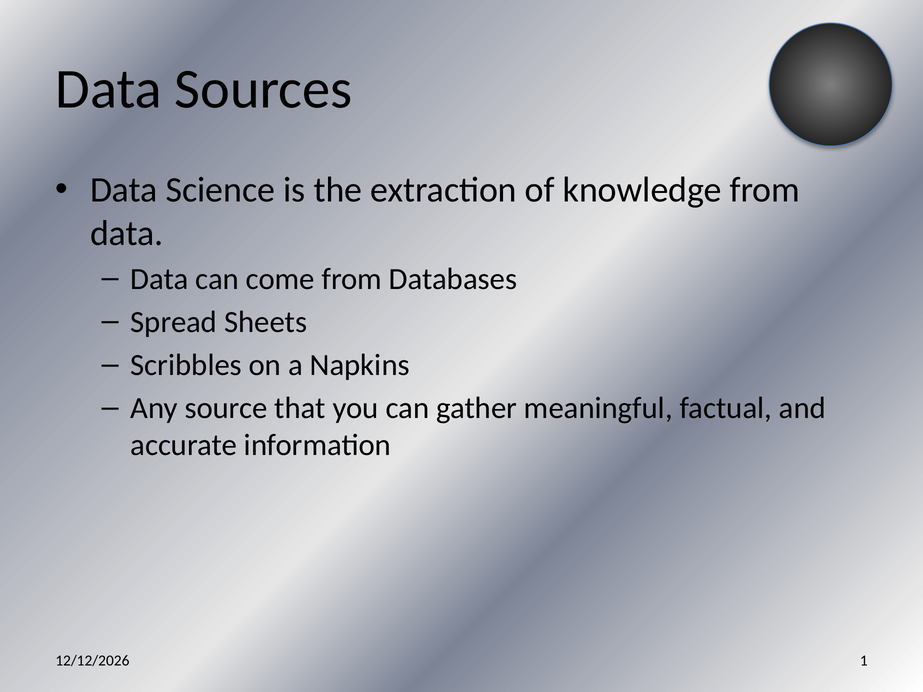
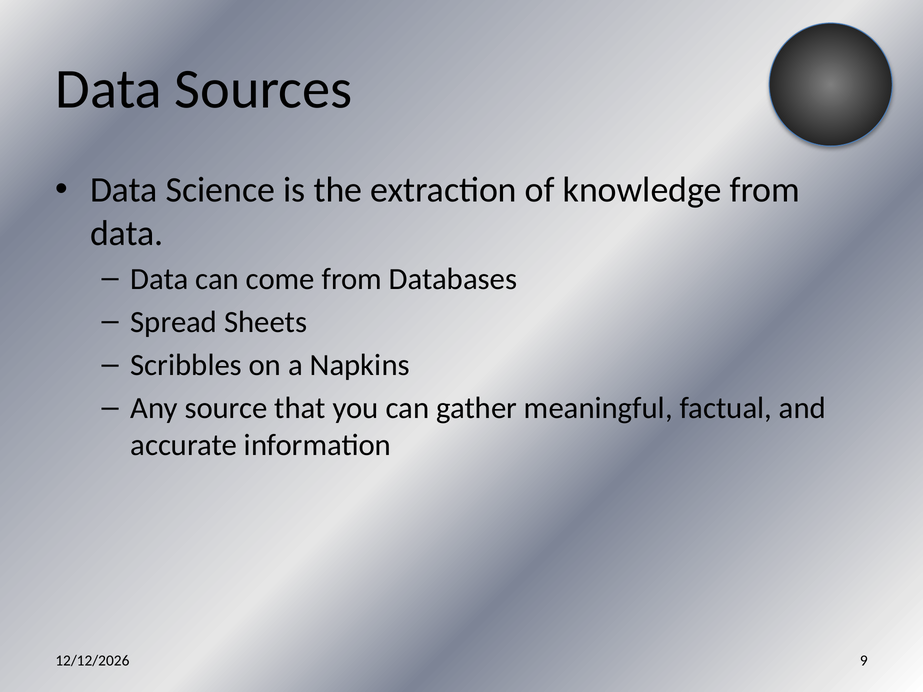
1: 1 -> 9 (864, 661)
